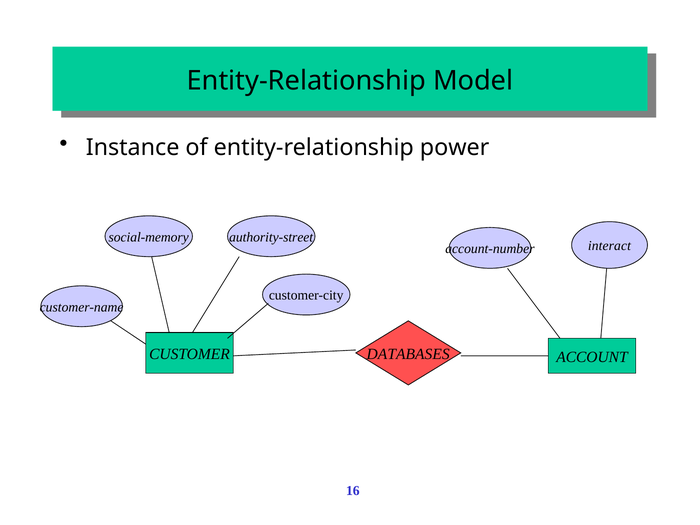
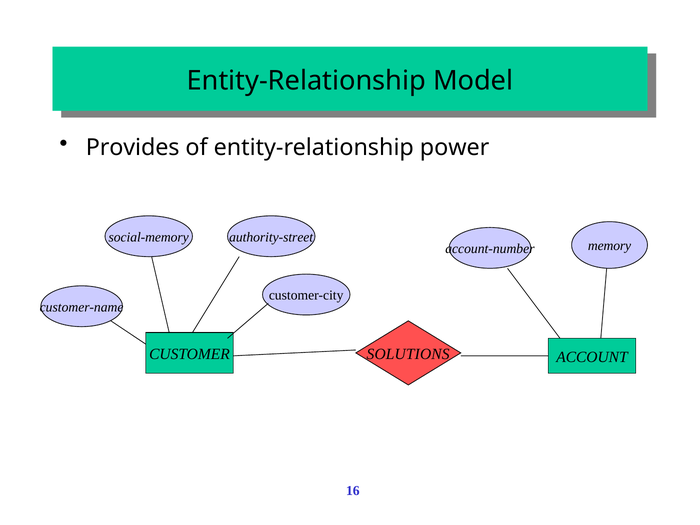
Instance: Instance -> Provides (133, 147)
interact: interact -> memory (610, 246)
DATABASES: DATABASES -> SOLUTIONS (408, 354)
